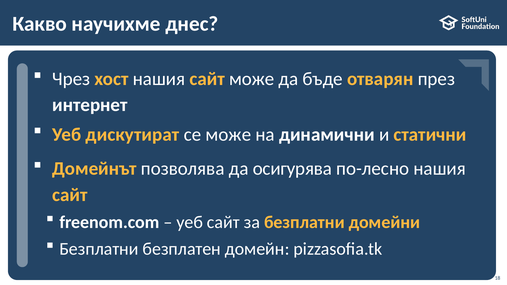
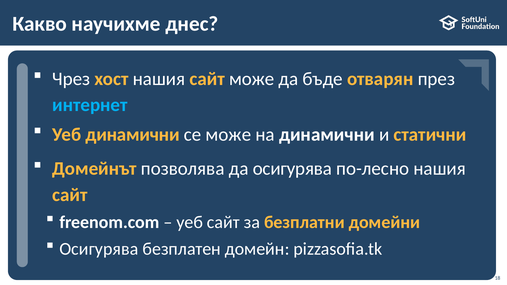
интернет colour: white -> light blue (90, 105)
Уеб дискутират: дискутират -> динамични (133, 134)
Безплатни: Безплатни -> Осигурява (99, 249)
